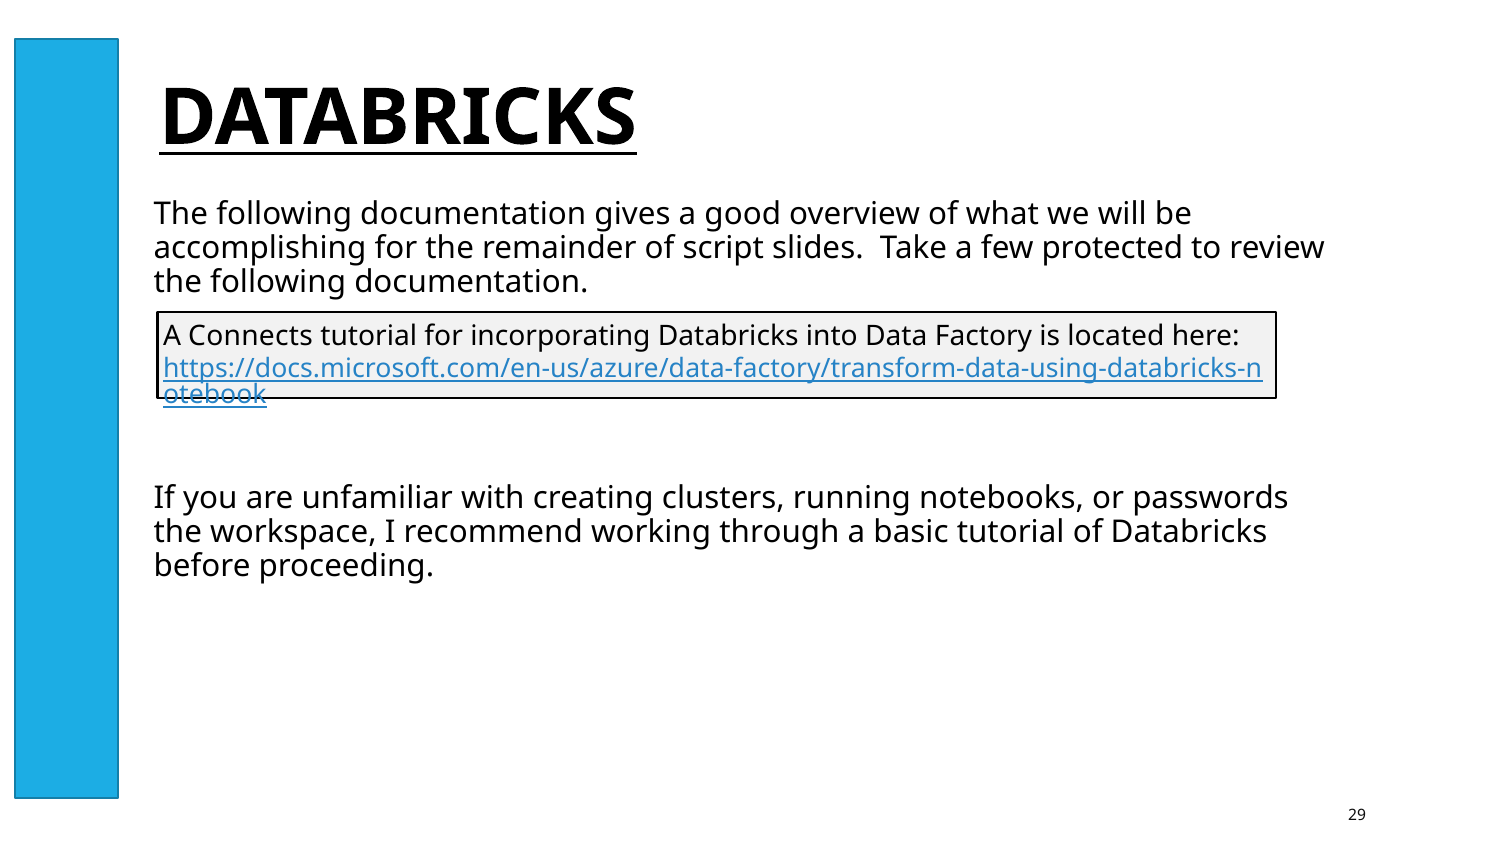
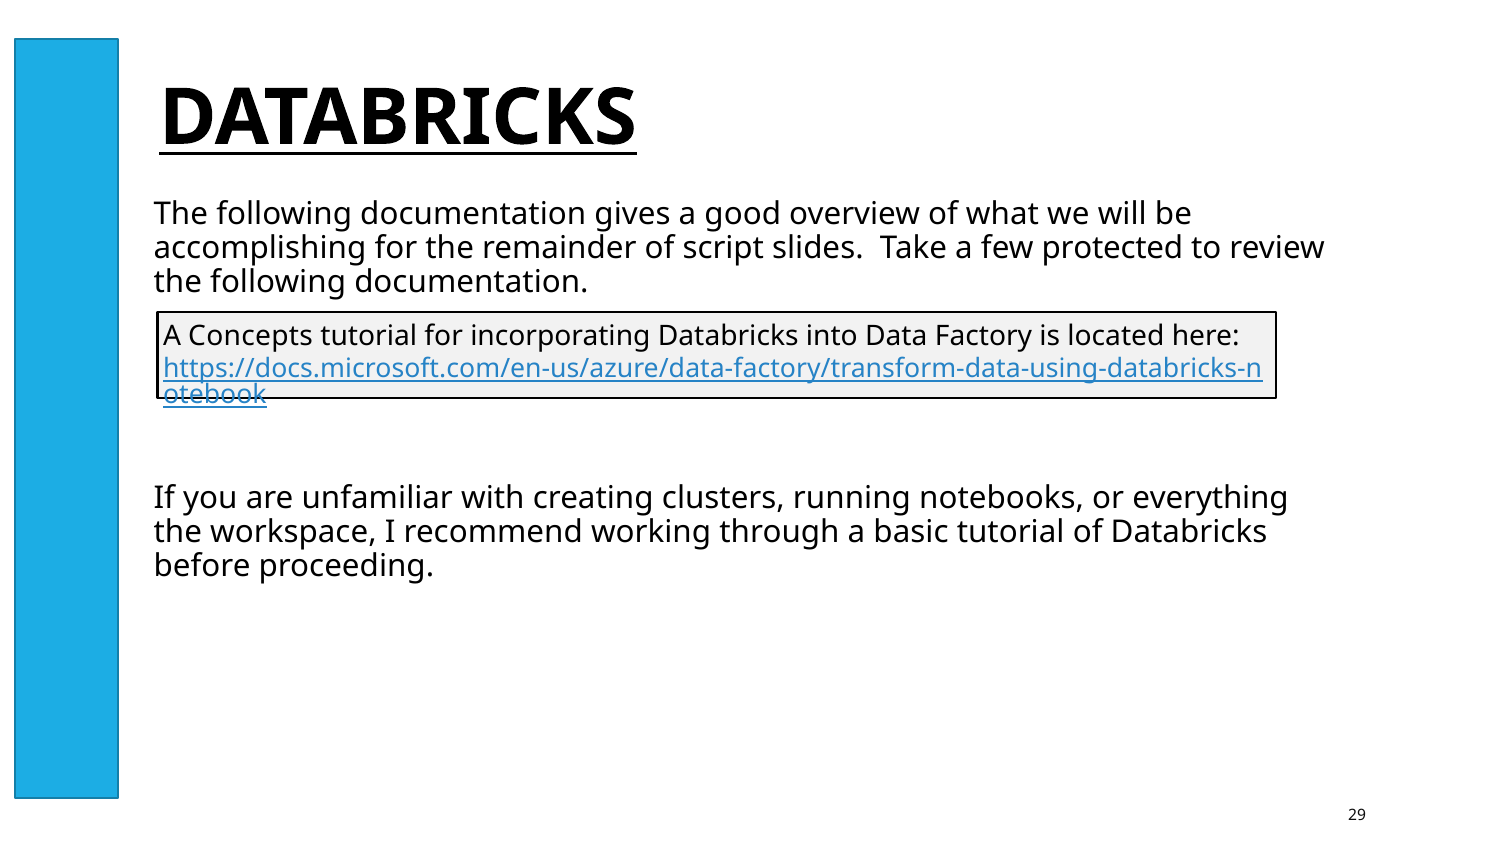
Connects: Connects -> Concepts (251, 336)
passwords: passwords -> everything (1211, 498)
